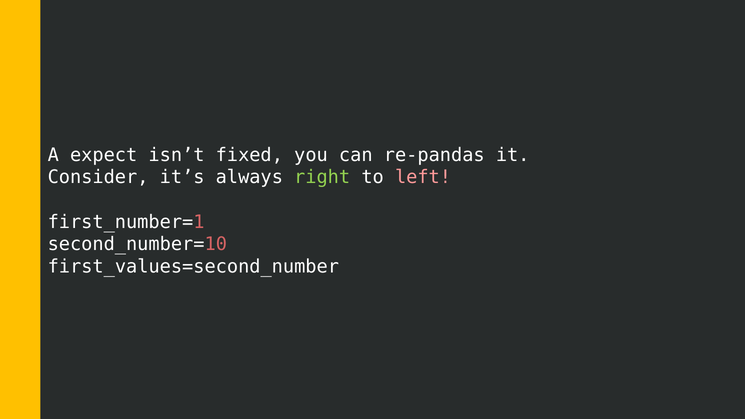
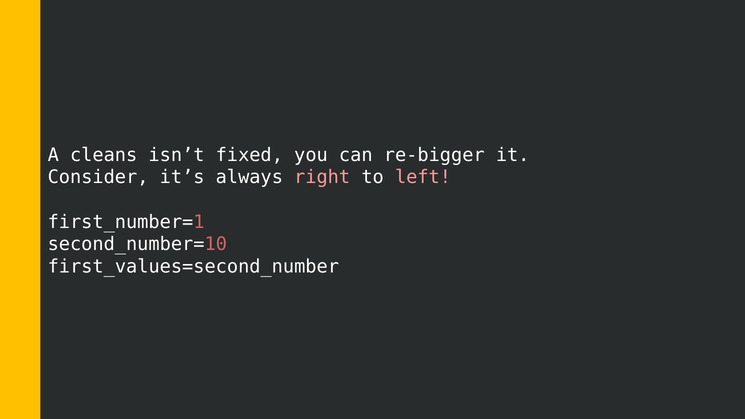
expect: expect -> cleans (104, 155)
re-pandas: re-pandas -> re-bigger (434, 155)
right colour: light green -> pink (322, 177)
